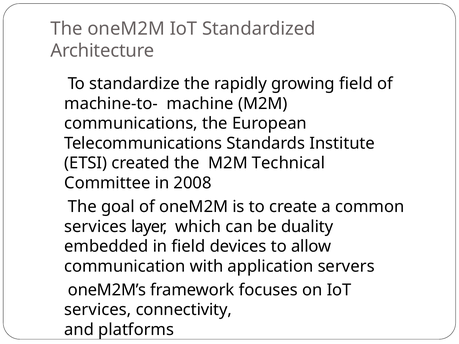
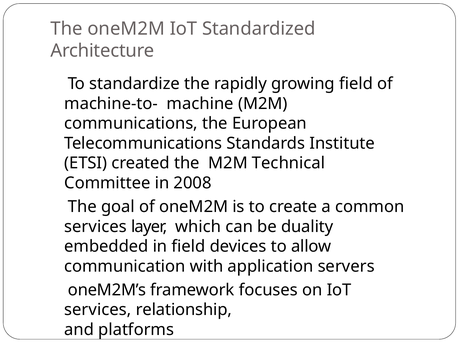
connectivity: connectivity -> relationship (184, 310)
